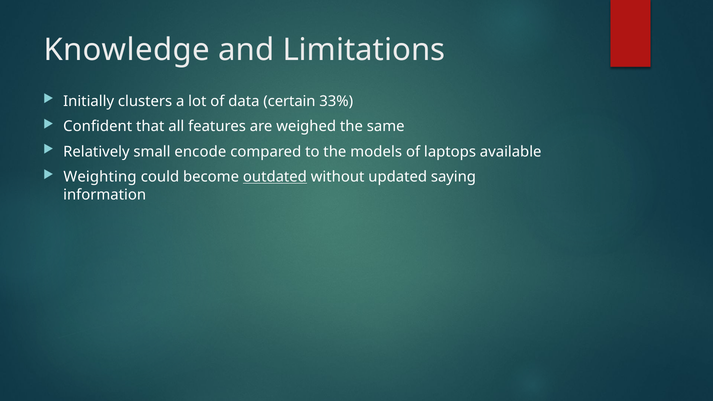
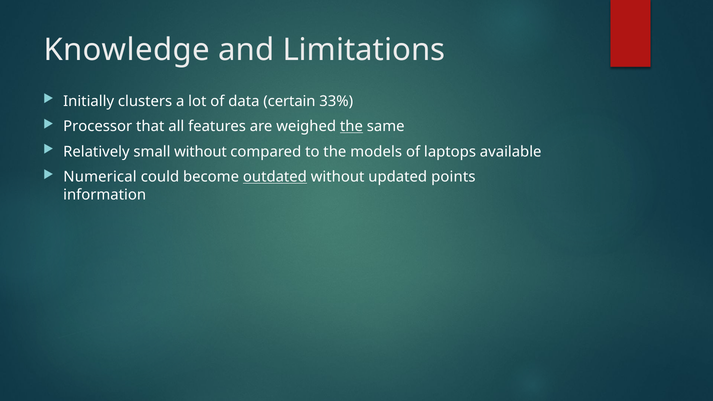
Confident: Confident -> Processor (98, 126)
the underline: none -> present (351, 126)
small encode: encode -> without (200, 152)
Weighting: Weighting -> Numerical (100, 177)
saying: saying -> points (453, 177)
